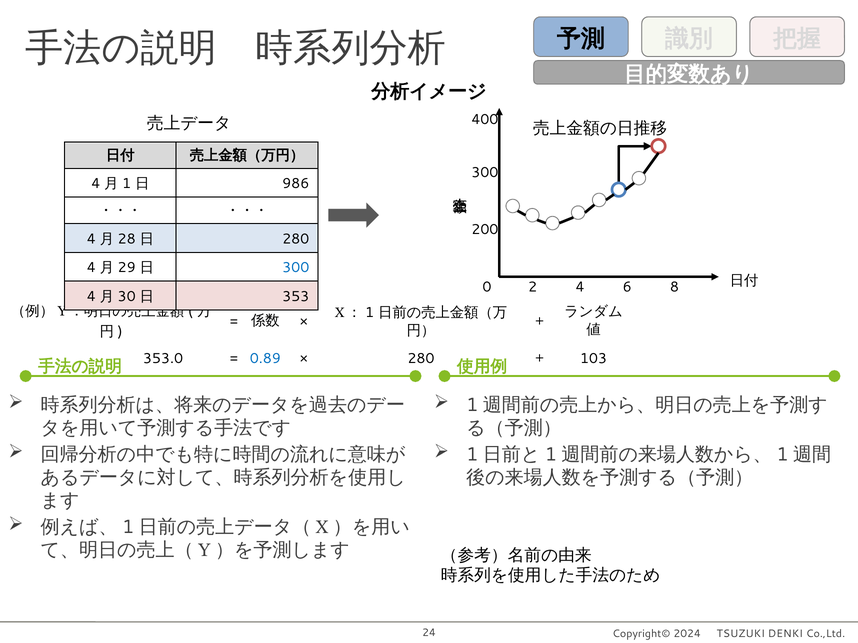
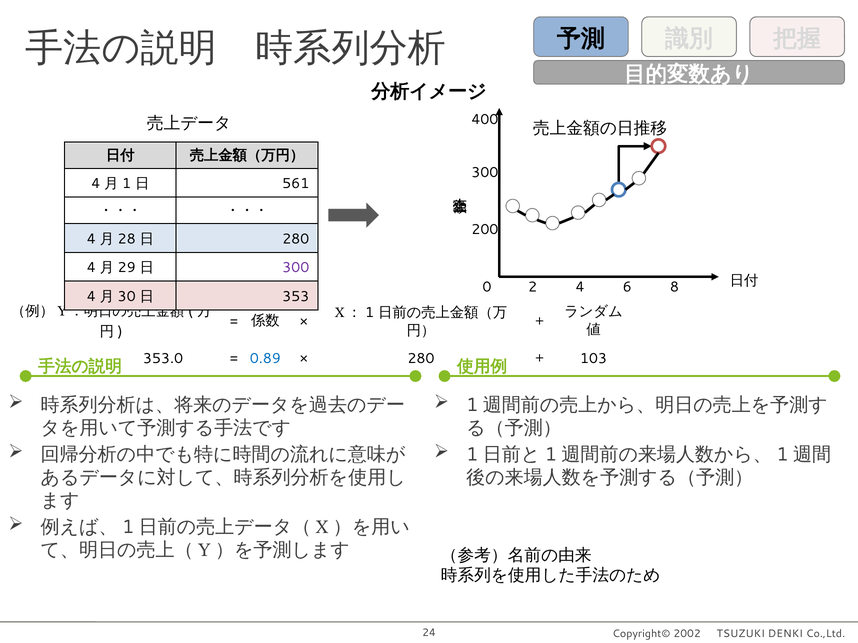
986: 986 -> 561 (296, 184)
300 colour: blue -> purple (296, 268)
2024: 2024 -> 2002 (687, 634)
